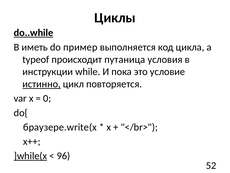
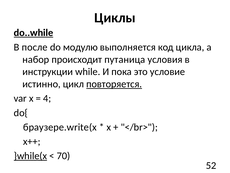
иметь: иметь -> после (35, 47)
пример: пример -> модулю (80, 47)
typeof: typeof -> набор (36, 59)
истинно underline: present -> none (42, 84)
повторяется underline: none -> present (114, 84)
0: 0 -> 4 (47, 98)
96: 96 -> 70 (63, 155)
